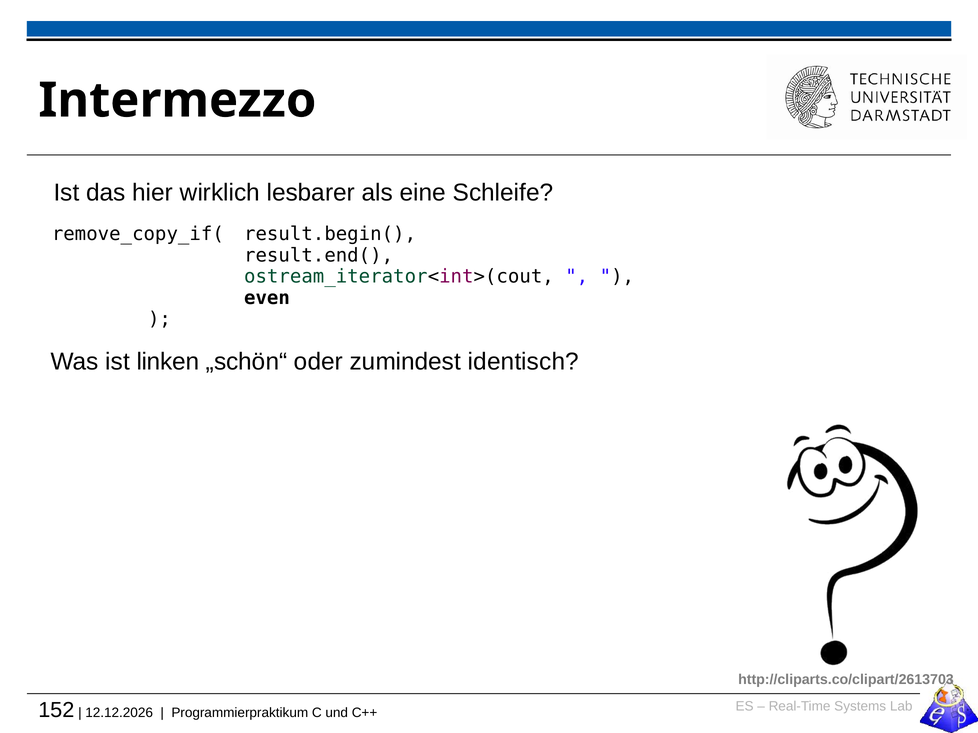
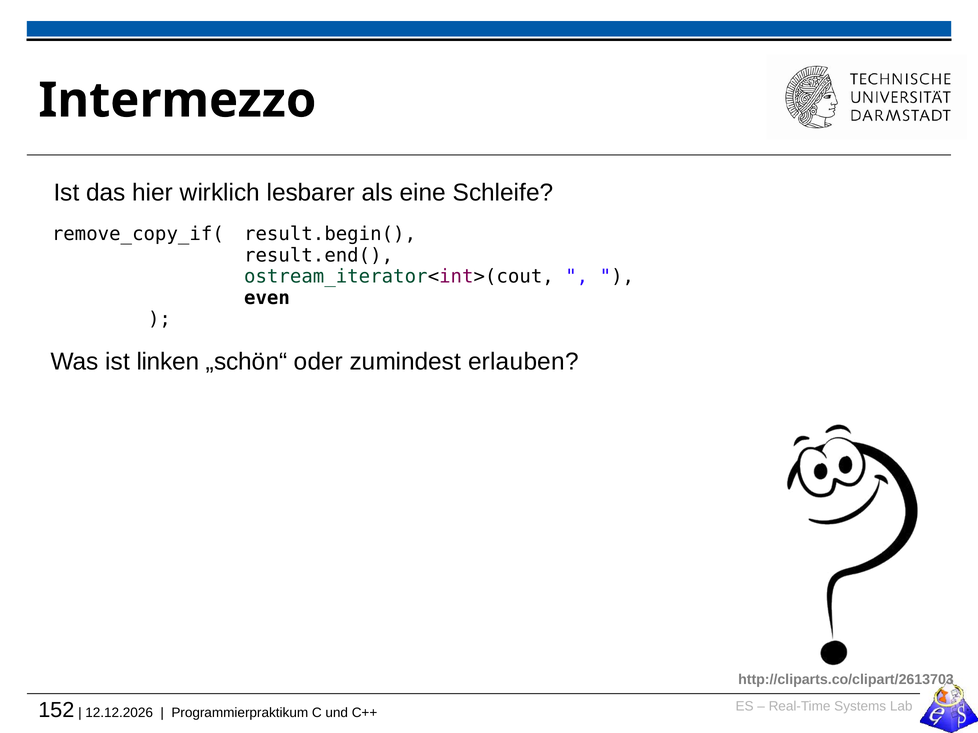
identisch: identisch -> erlauben (523, 362)
